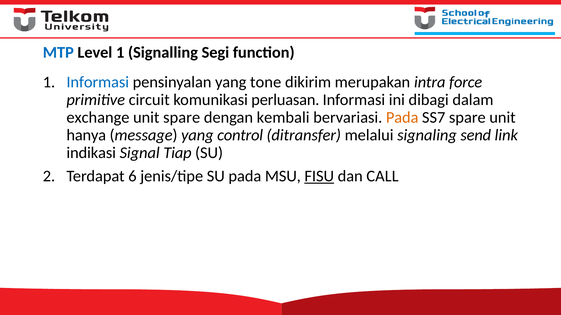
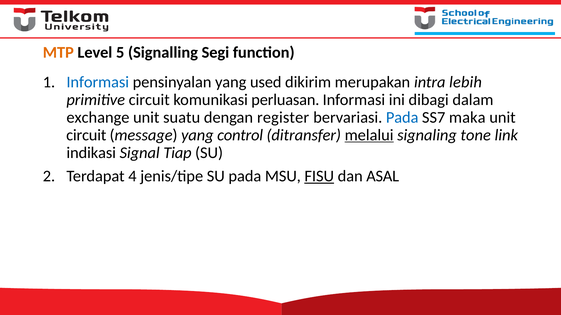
MTP colour: blue -> orange (58, 53)
Level 1: 1 -> 5 (120, 53)
tone: tone -> used (266, 82)
force: force -> lebih (466, 82)
unit spare: spare -> suatu (182, 118)
kembali: kembali -> register (283, 118)
Pada colour: orange -> blue (402, 118)
SS7 spare: spare -> maka (467, 118)
hanya: hanya -> circuit (86, 135)
melalui underline: none -> present (369, 135)
send: send -> tone (476, 135)
6: 6 -> 4 (132, 176)
CALL: CALL -> ASAL (383, 176)
